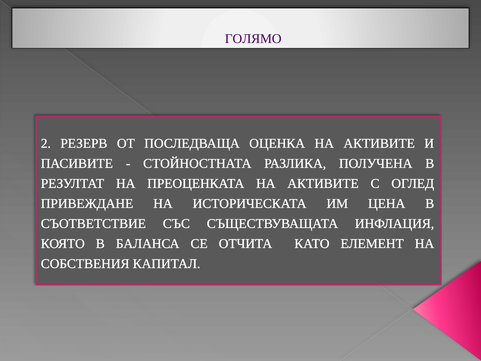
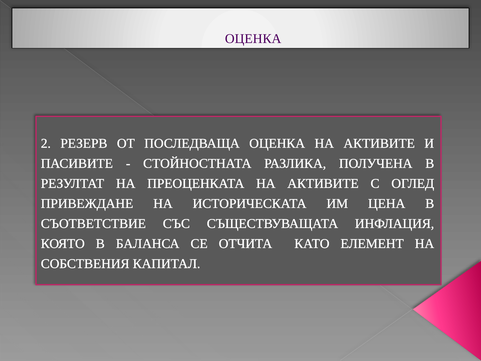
ГОЛЯМО: ГОЛЯМО -> ОЦЕНКА (253, 39)
